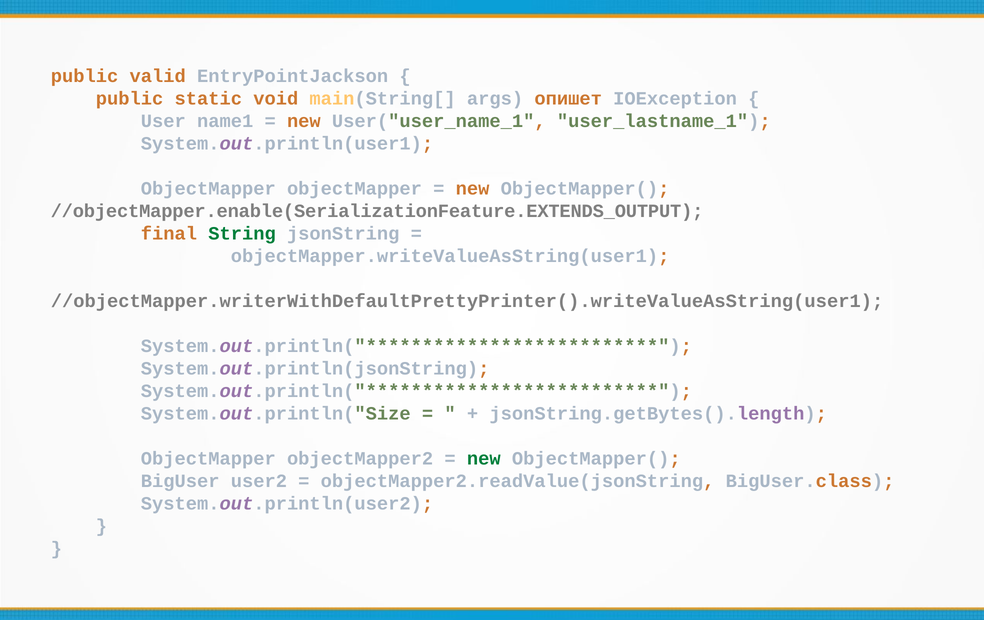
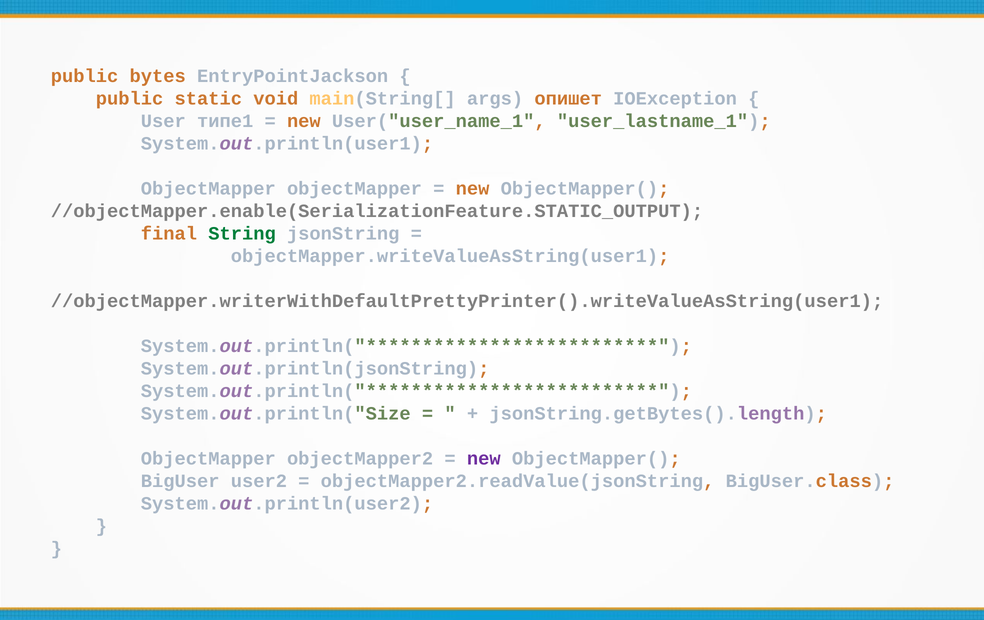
valid: valid -> bytes (158, 76)
name1: name1 -> типе1 (225, 121)
//objectMapper.enable(SerializationFeature.EXTENDS_OUTPUT: //objectMapper.enable(SerializationFeature.EXTENDS_OUTPUT -> //objectMapper.enable(SerializationFeature.STATIC_OUTPUT (377, 211)
new colour: green -> purple (484, 458)
